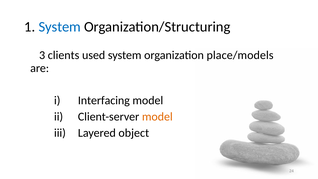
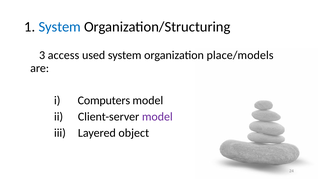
clients: clients -> access (64, 55)
Interfacing: Interfacing -> Computers (104, 100)
model colour: orange -> purple (157, 117)
